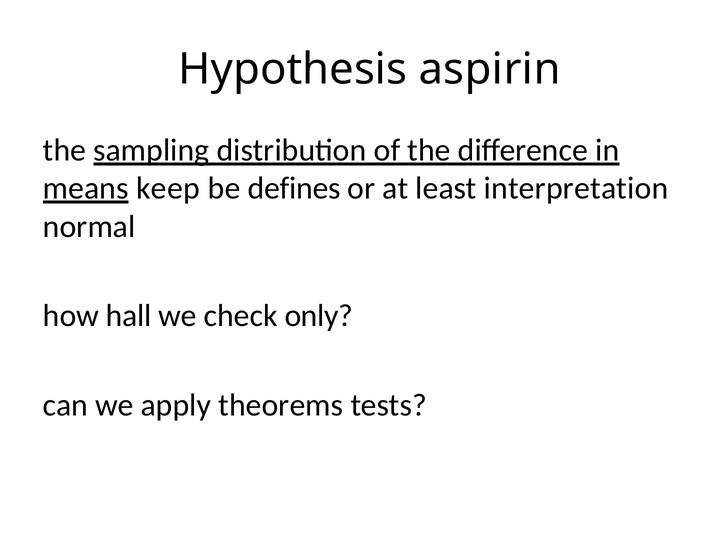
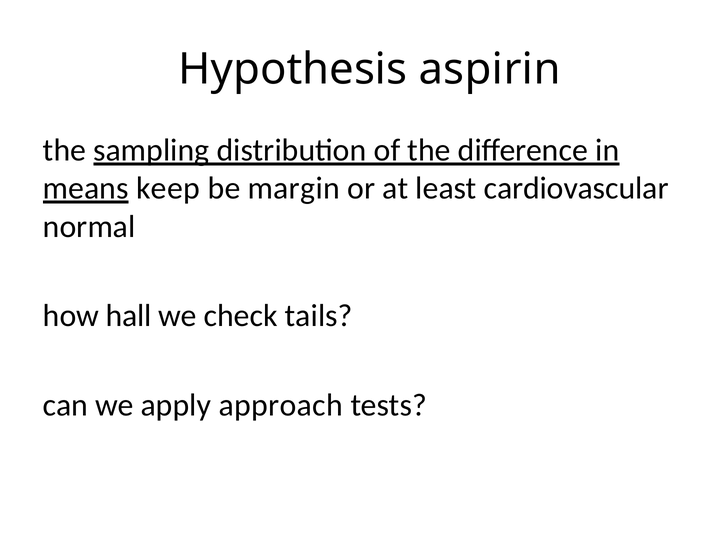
defines: defines -> margin (294, 188)
interpretation: interpretation -> cardiovascular (576, 188)
only: only -> tails (319, 316)
theorems: theorems -> approach (281, 405)
